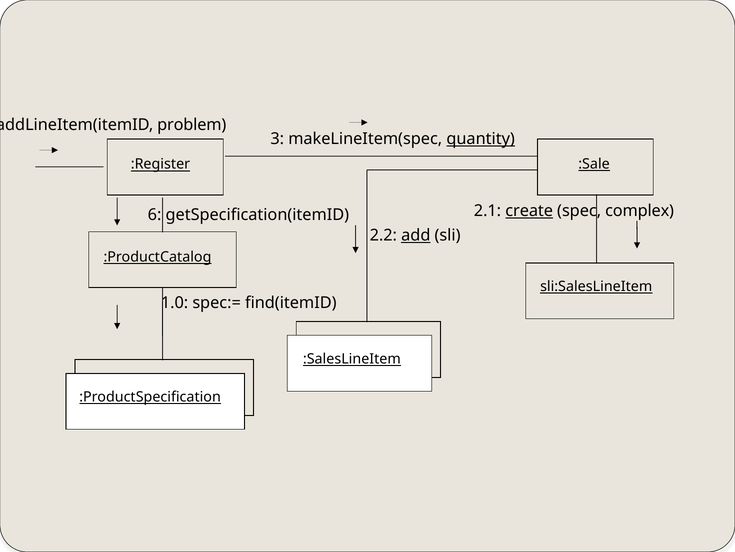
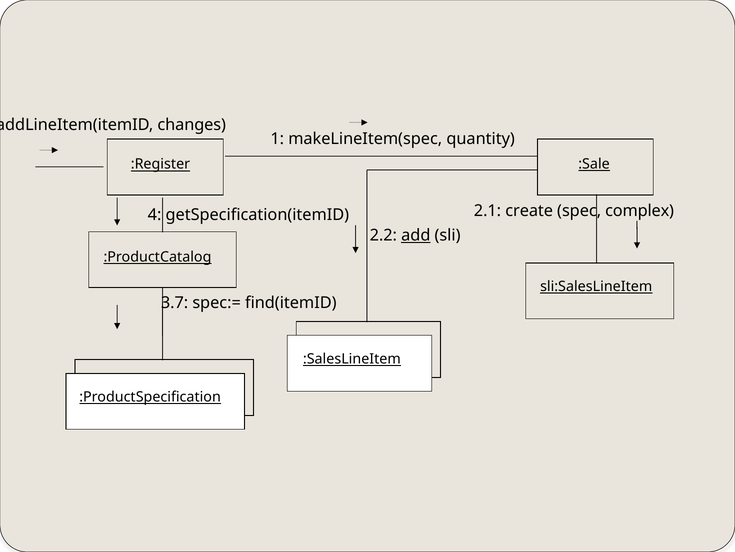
problem: problem -> changes (192, 125)
3: 3 -> 1 (277, 139)
quantity underline: present -> none (481, 139)
create underline: present -> none (529, 211)
6: 6 -> 4 (155, 215)
1.0: 1.0 -> 3.7 (175, 302)
